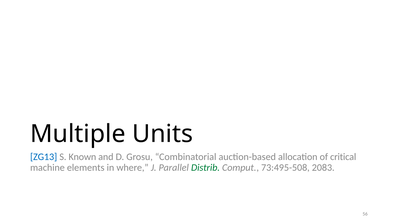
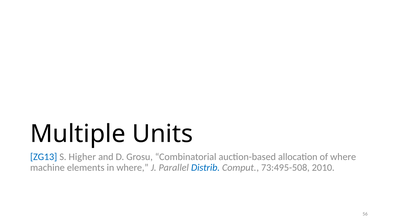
Known: Known -> Higher (82, 157)
of critical: critical -> where (343, 157)
Distrib colour: green -> blue (205, 167)
2083: 2083 -> 2010 (323, 167)
